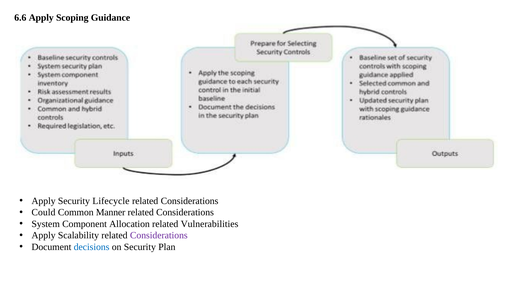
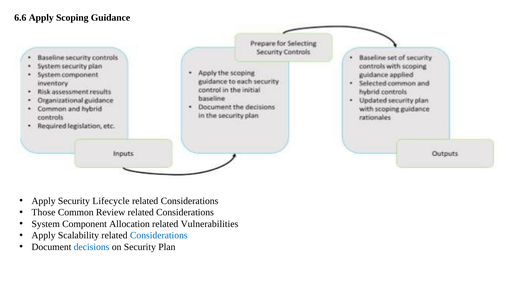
Could: Could -> Those (44, 213)
Manner: Manner -> Review (111, 213)
Considerations colour: purple -> blue (159, 236)
